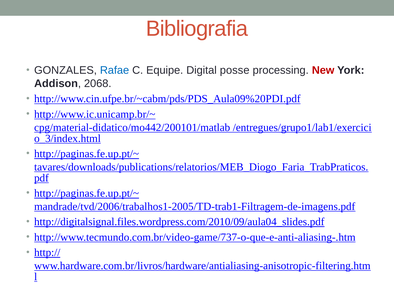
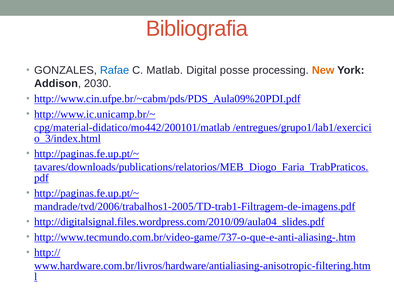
Equipe: Equipe -> Matlab (165, 70)
New colour: red -> orange (323, 70)
2068: 2068 -> 2030 (98, 83)
